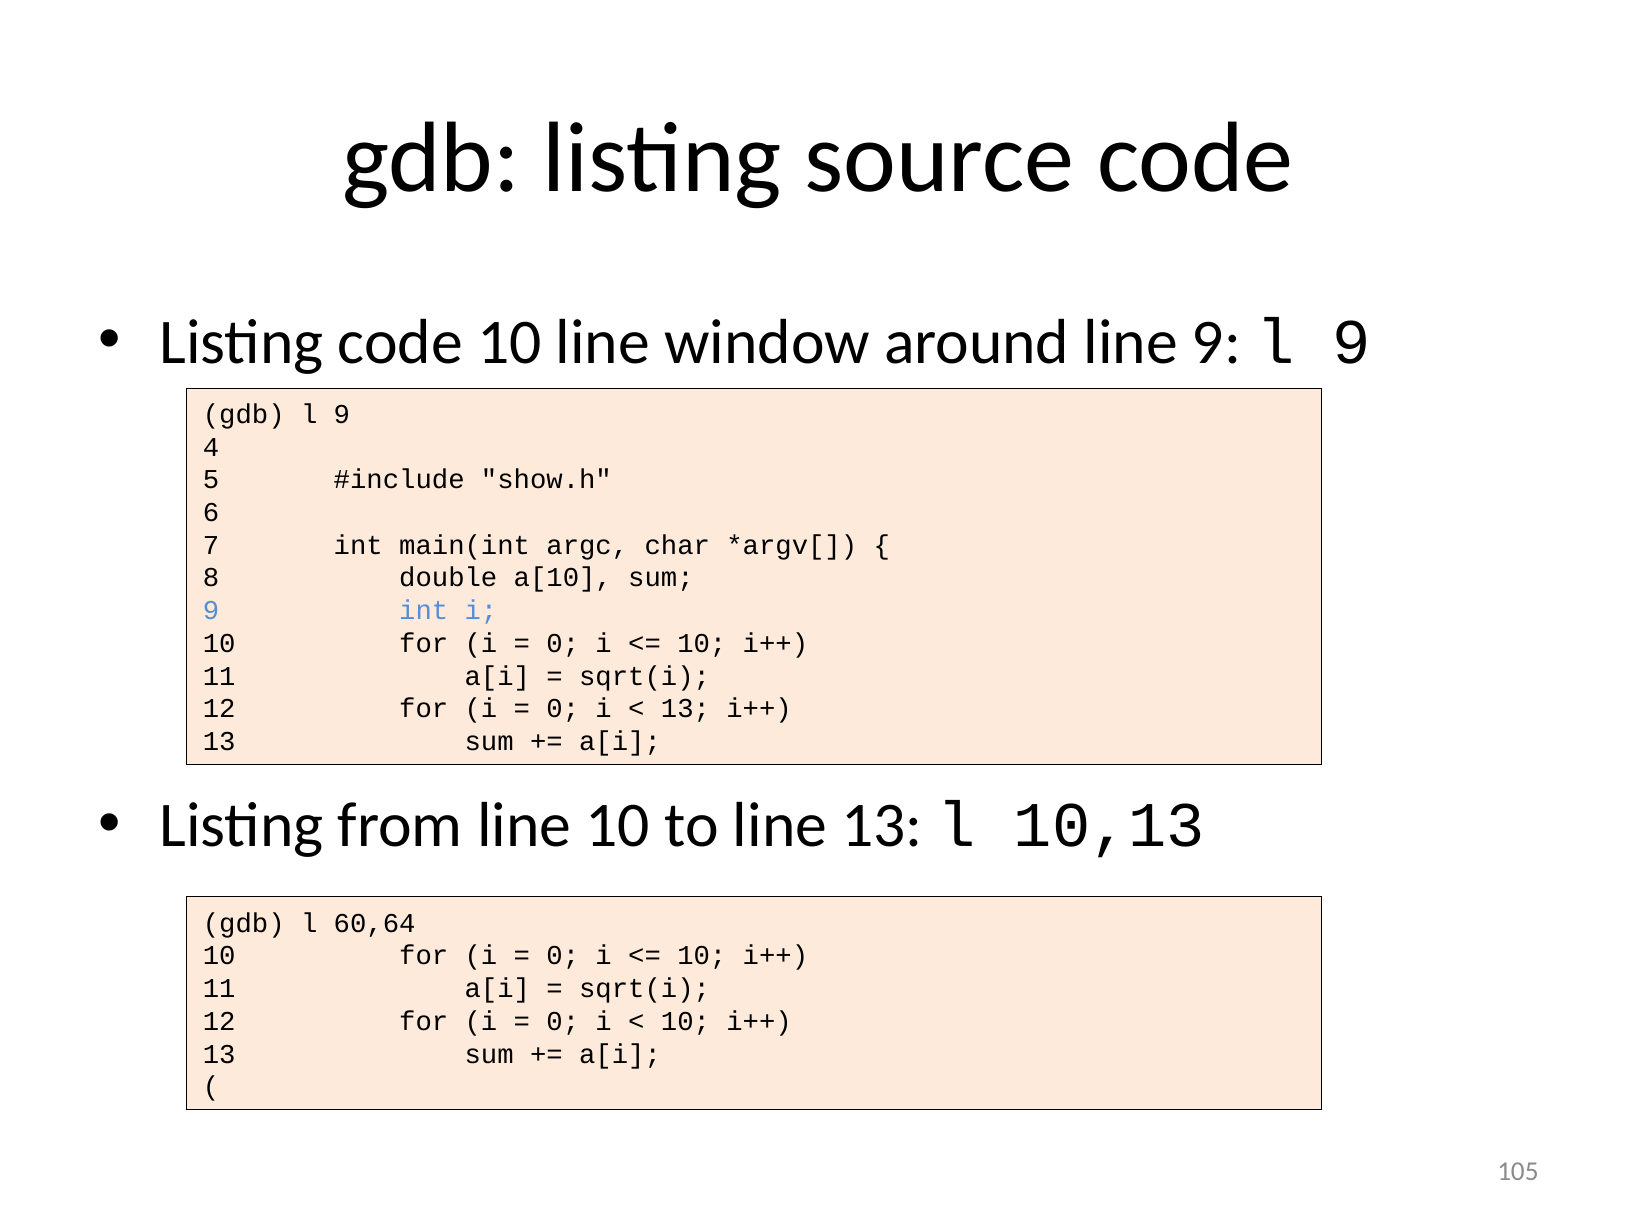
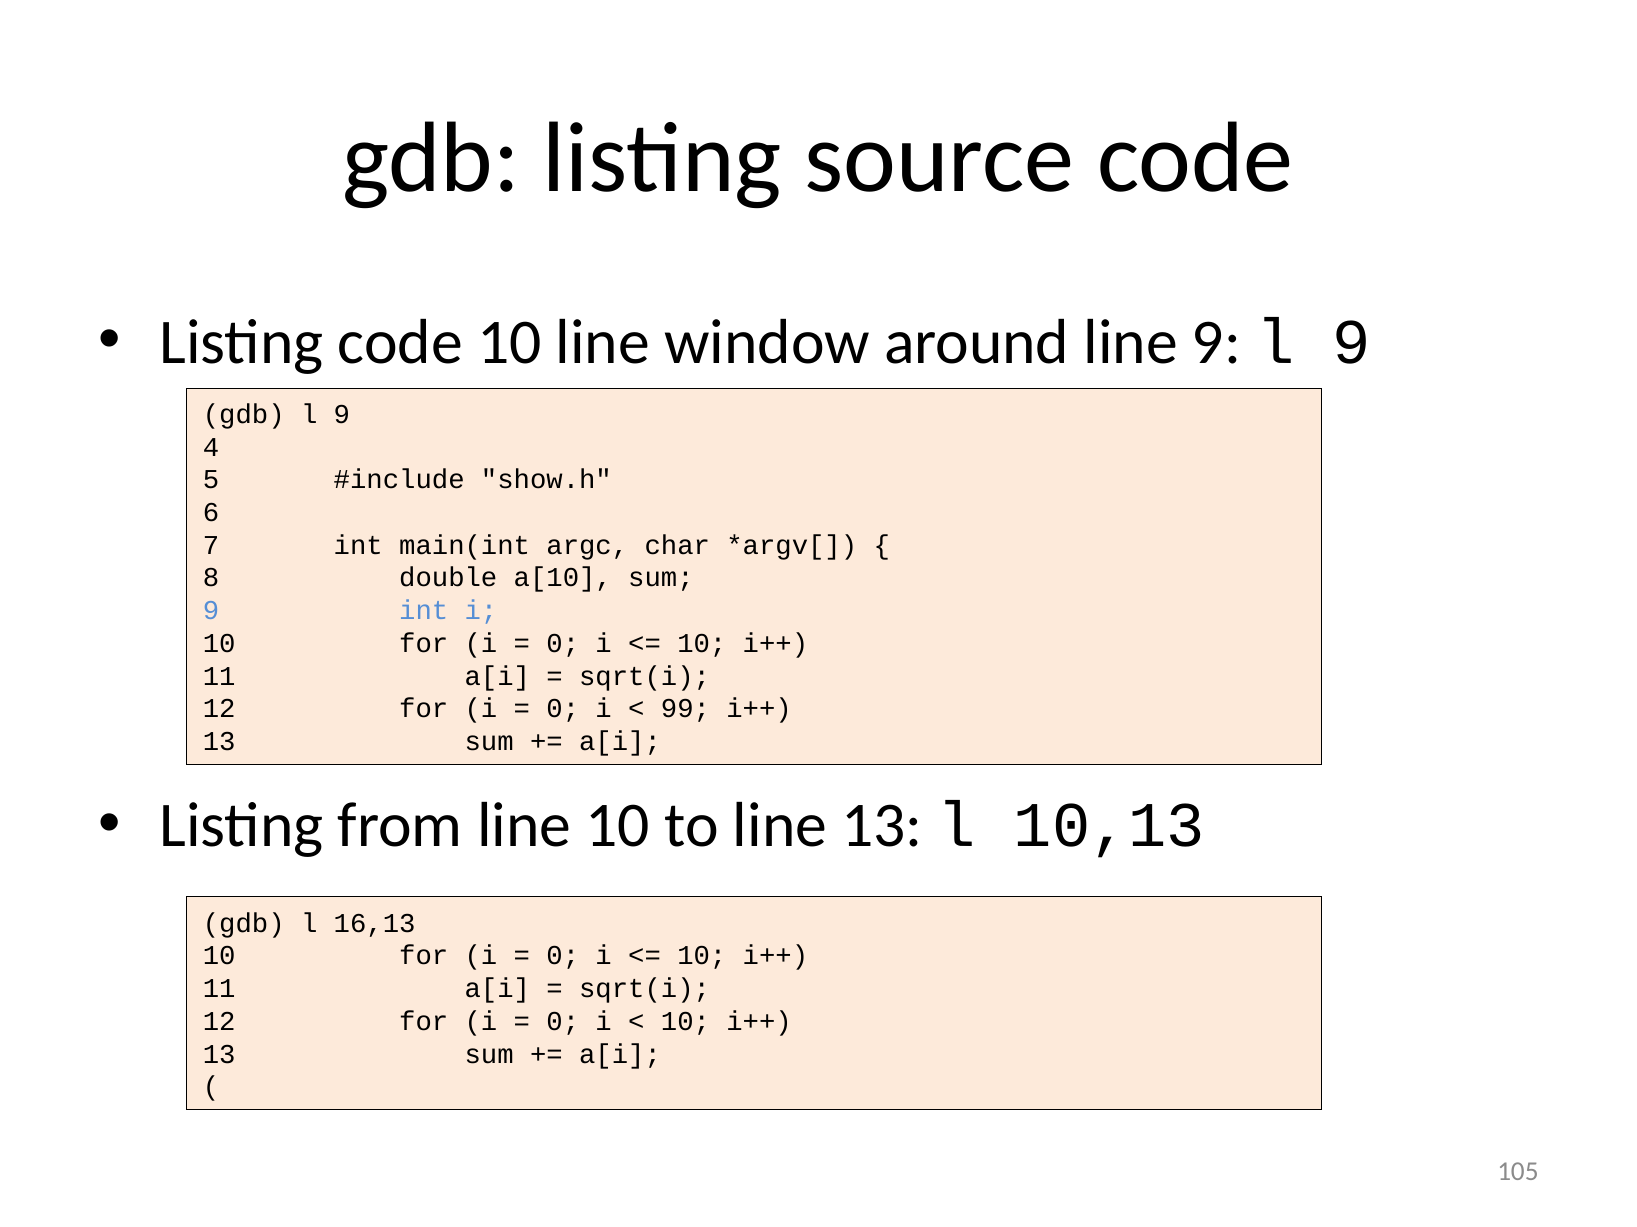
13: 13 -> 99 (685, 709)
60,64: 60,64 -> 16,13 (375, 924)
